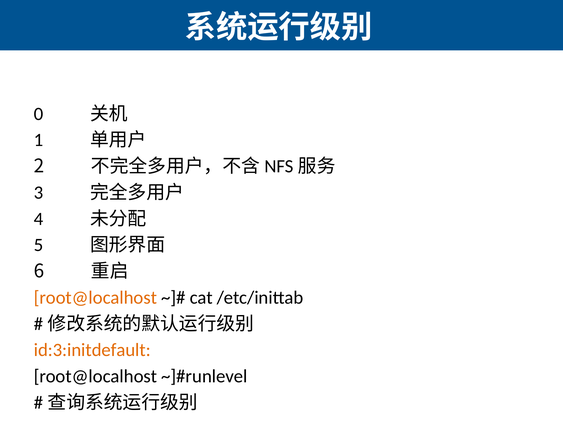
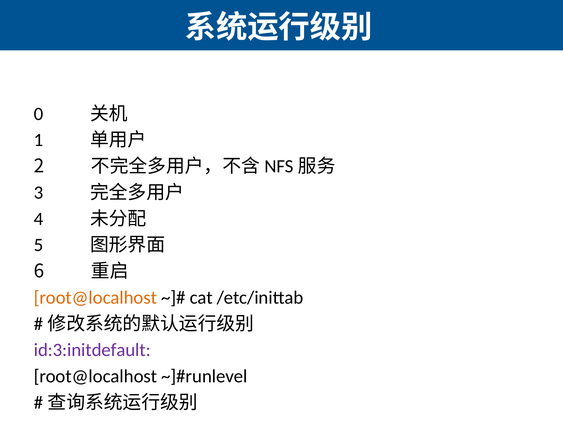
id:3:initdefault colour: orange -> purple (92, 350)
